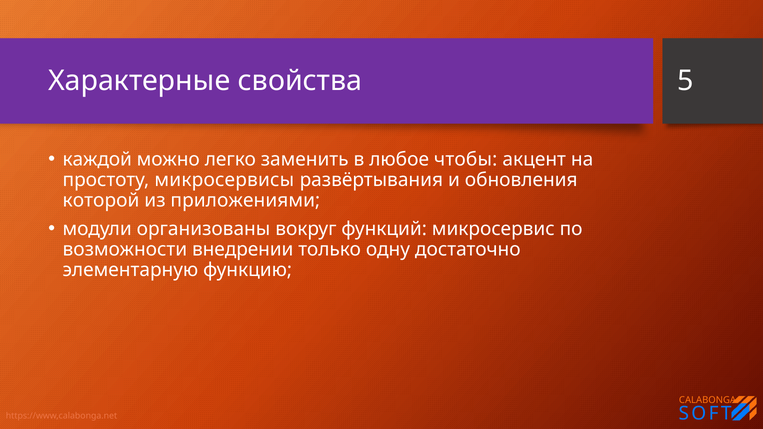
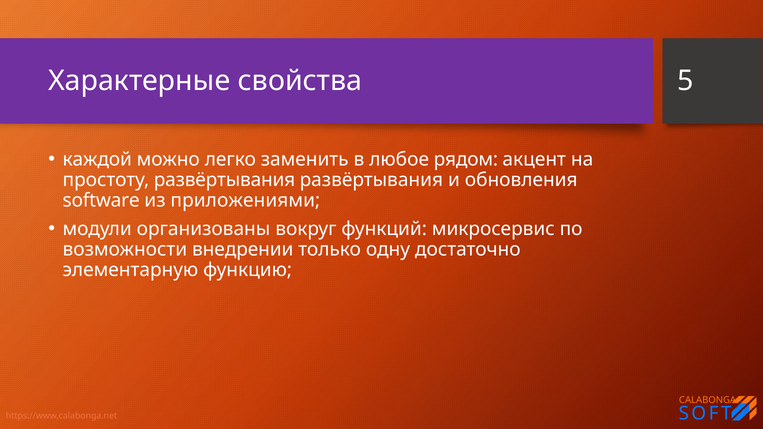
чтобы: чтобы -> рядом (466, 159)
простоту микросервисы: микросервисы -> развёртывания (225, 180)
которой: которой -> software (101, 200)
